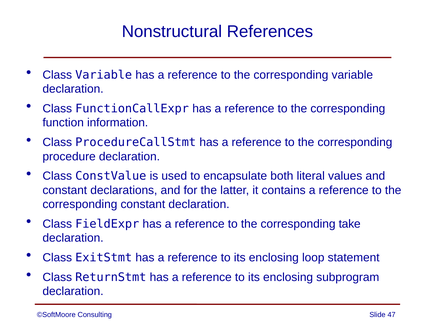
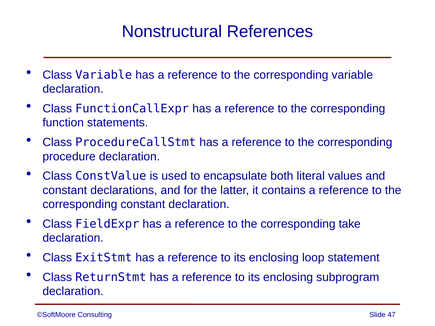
information: information -> statements (118, 123)
